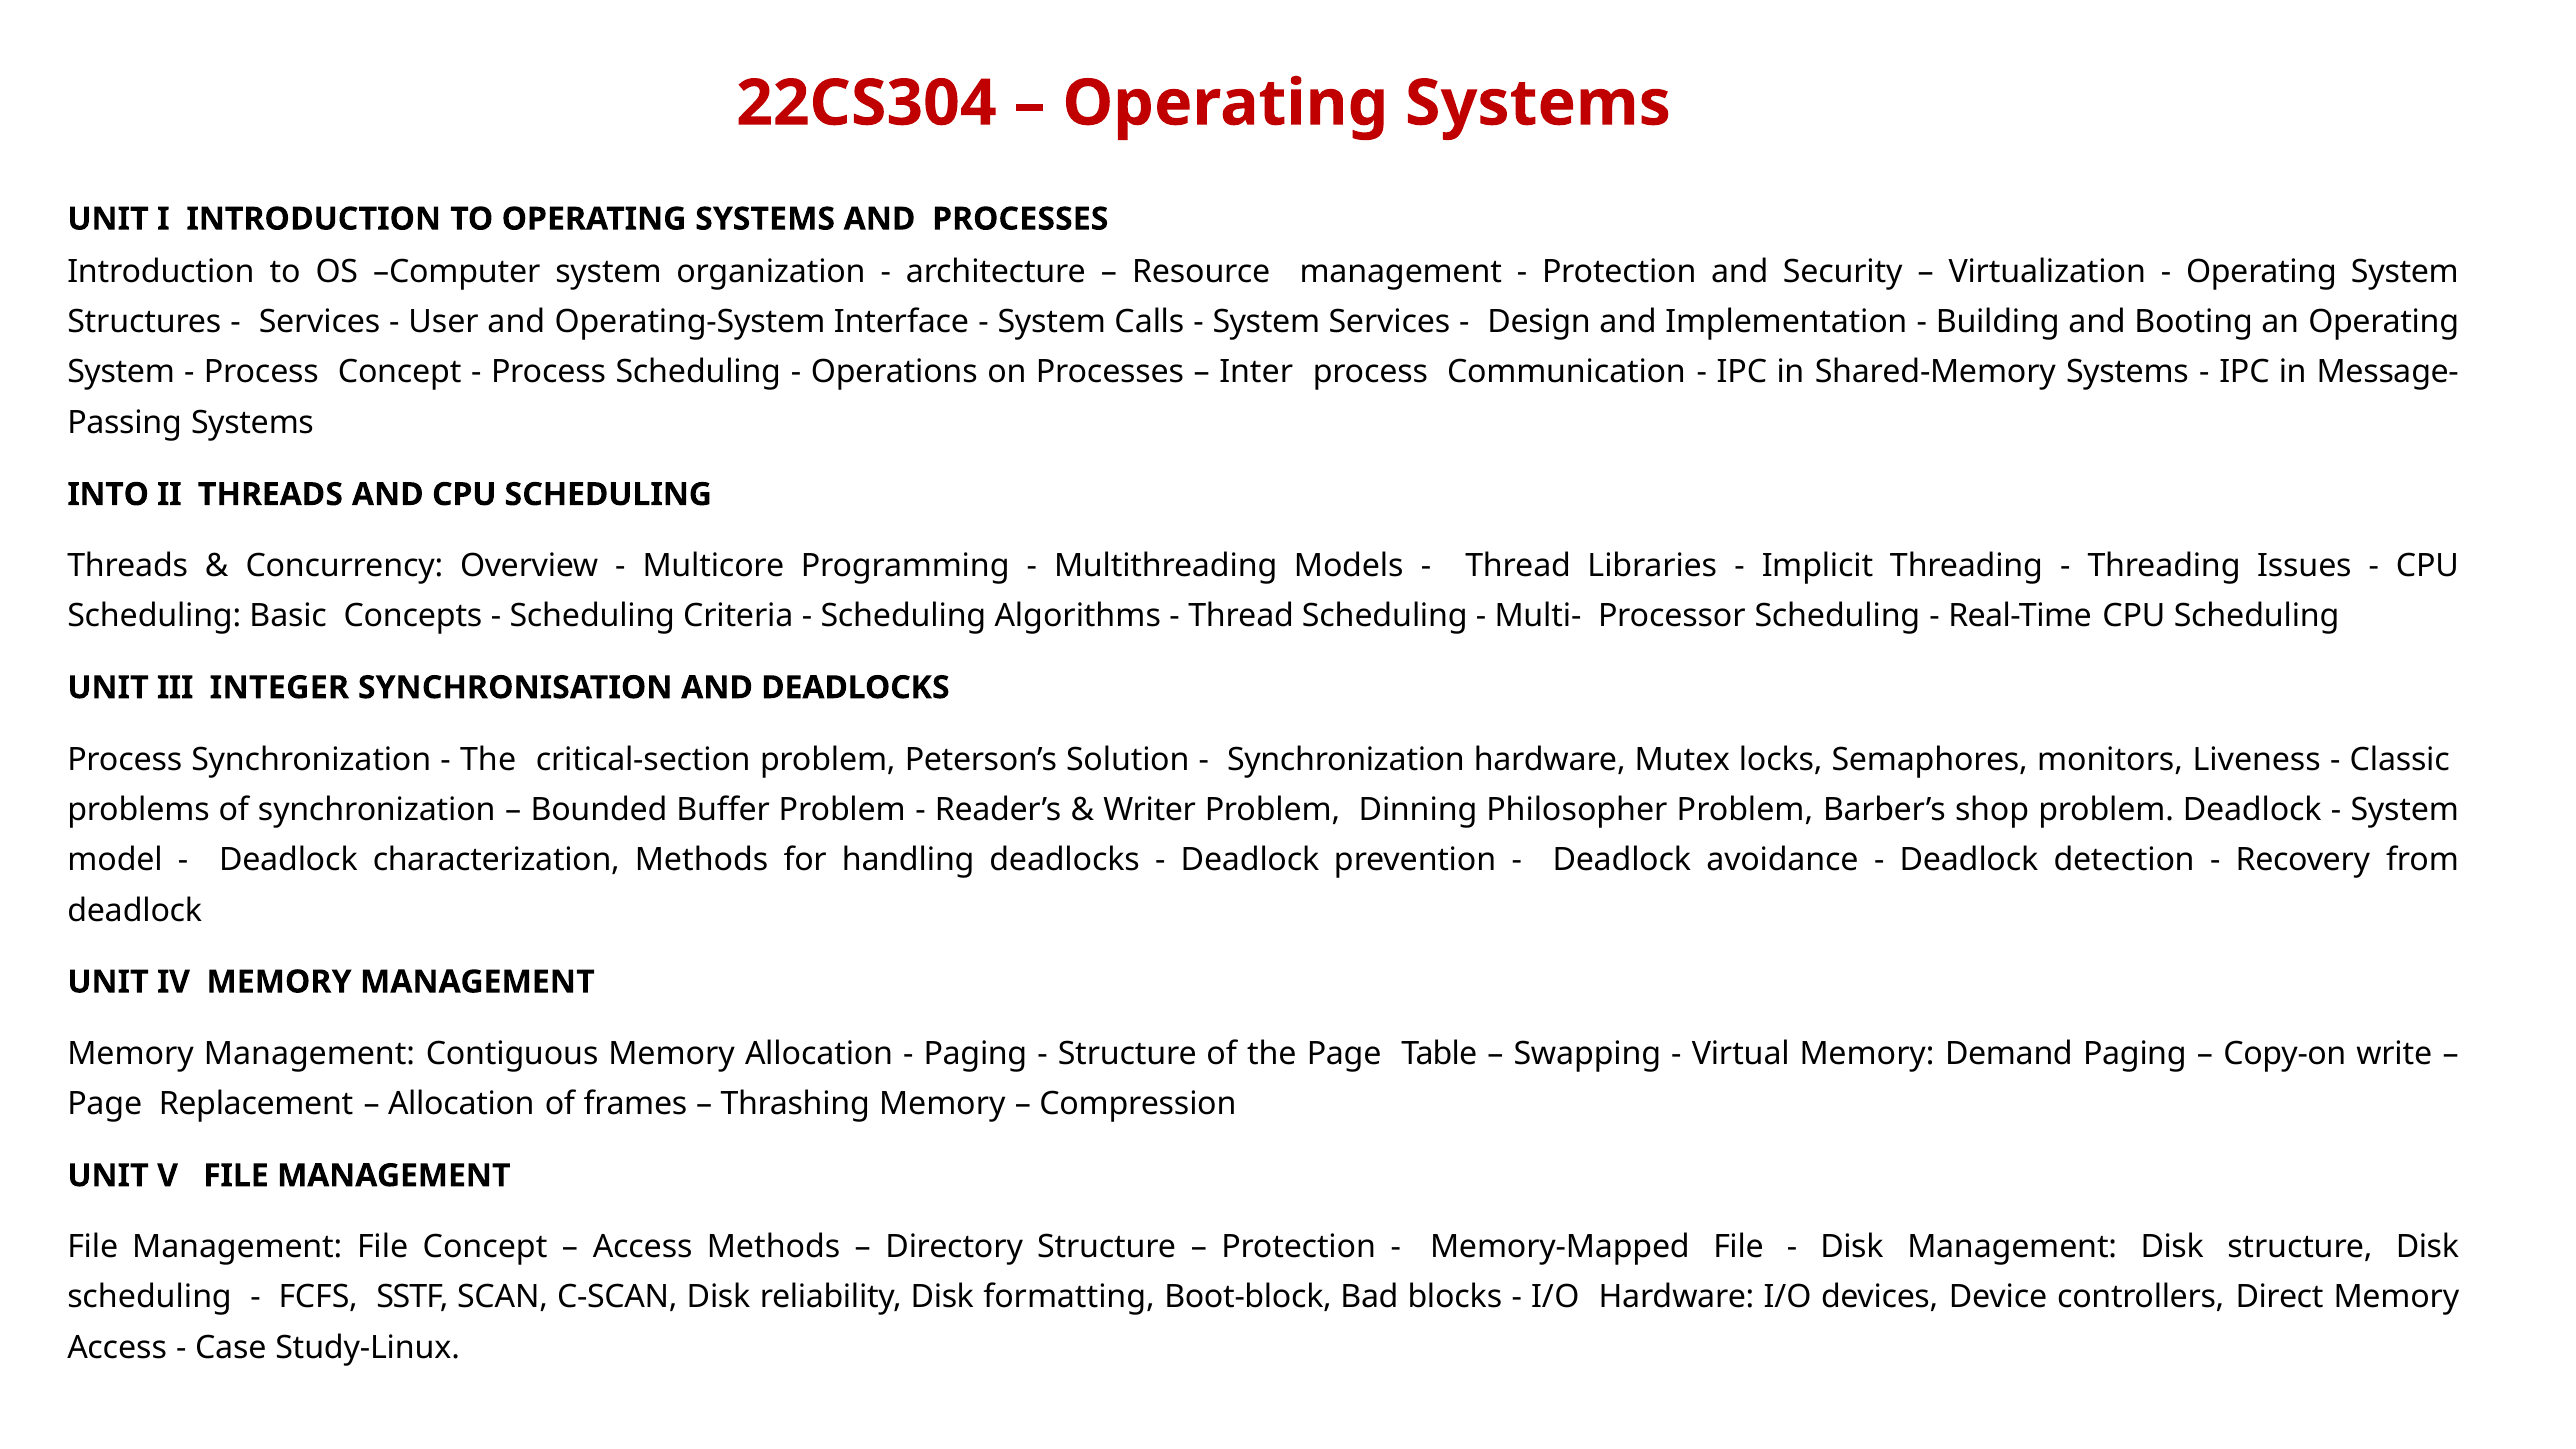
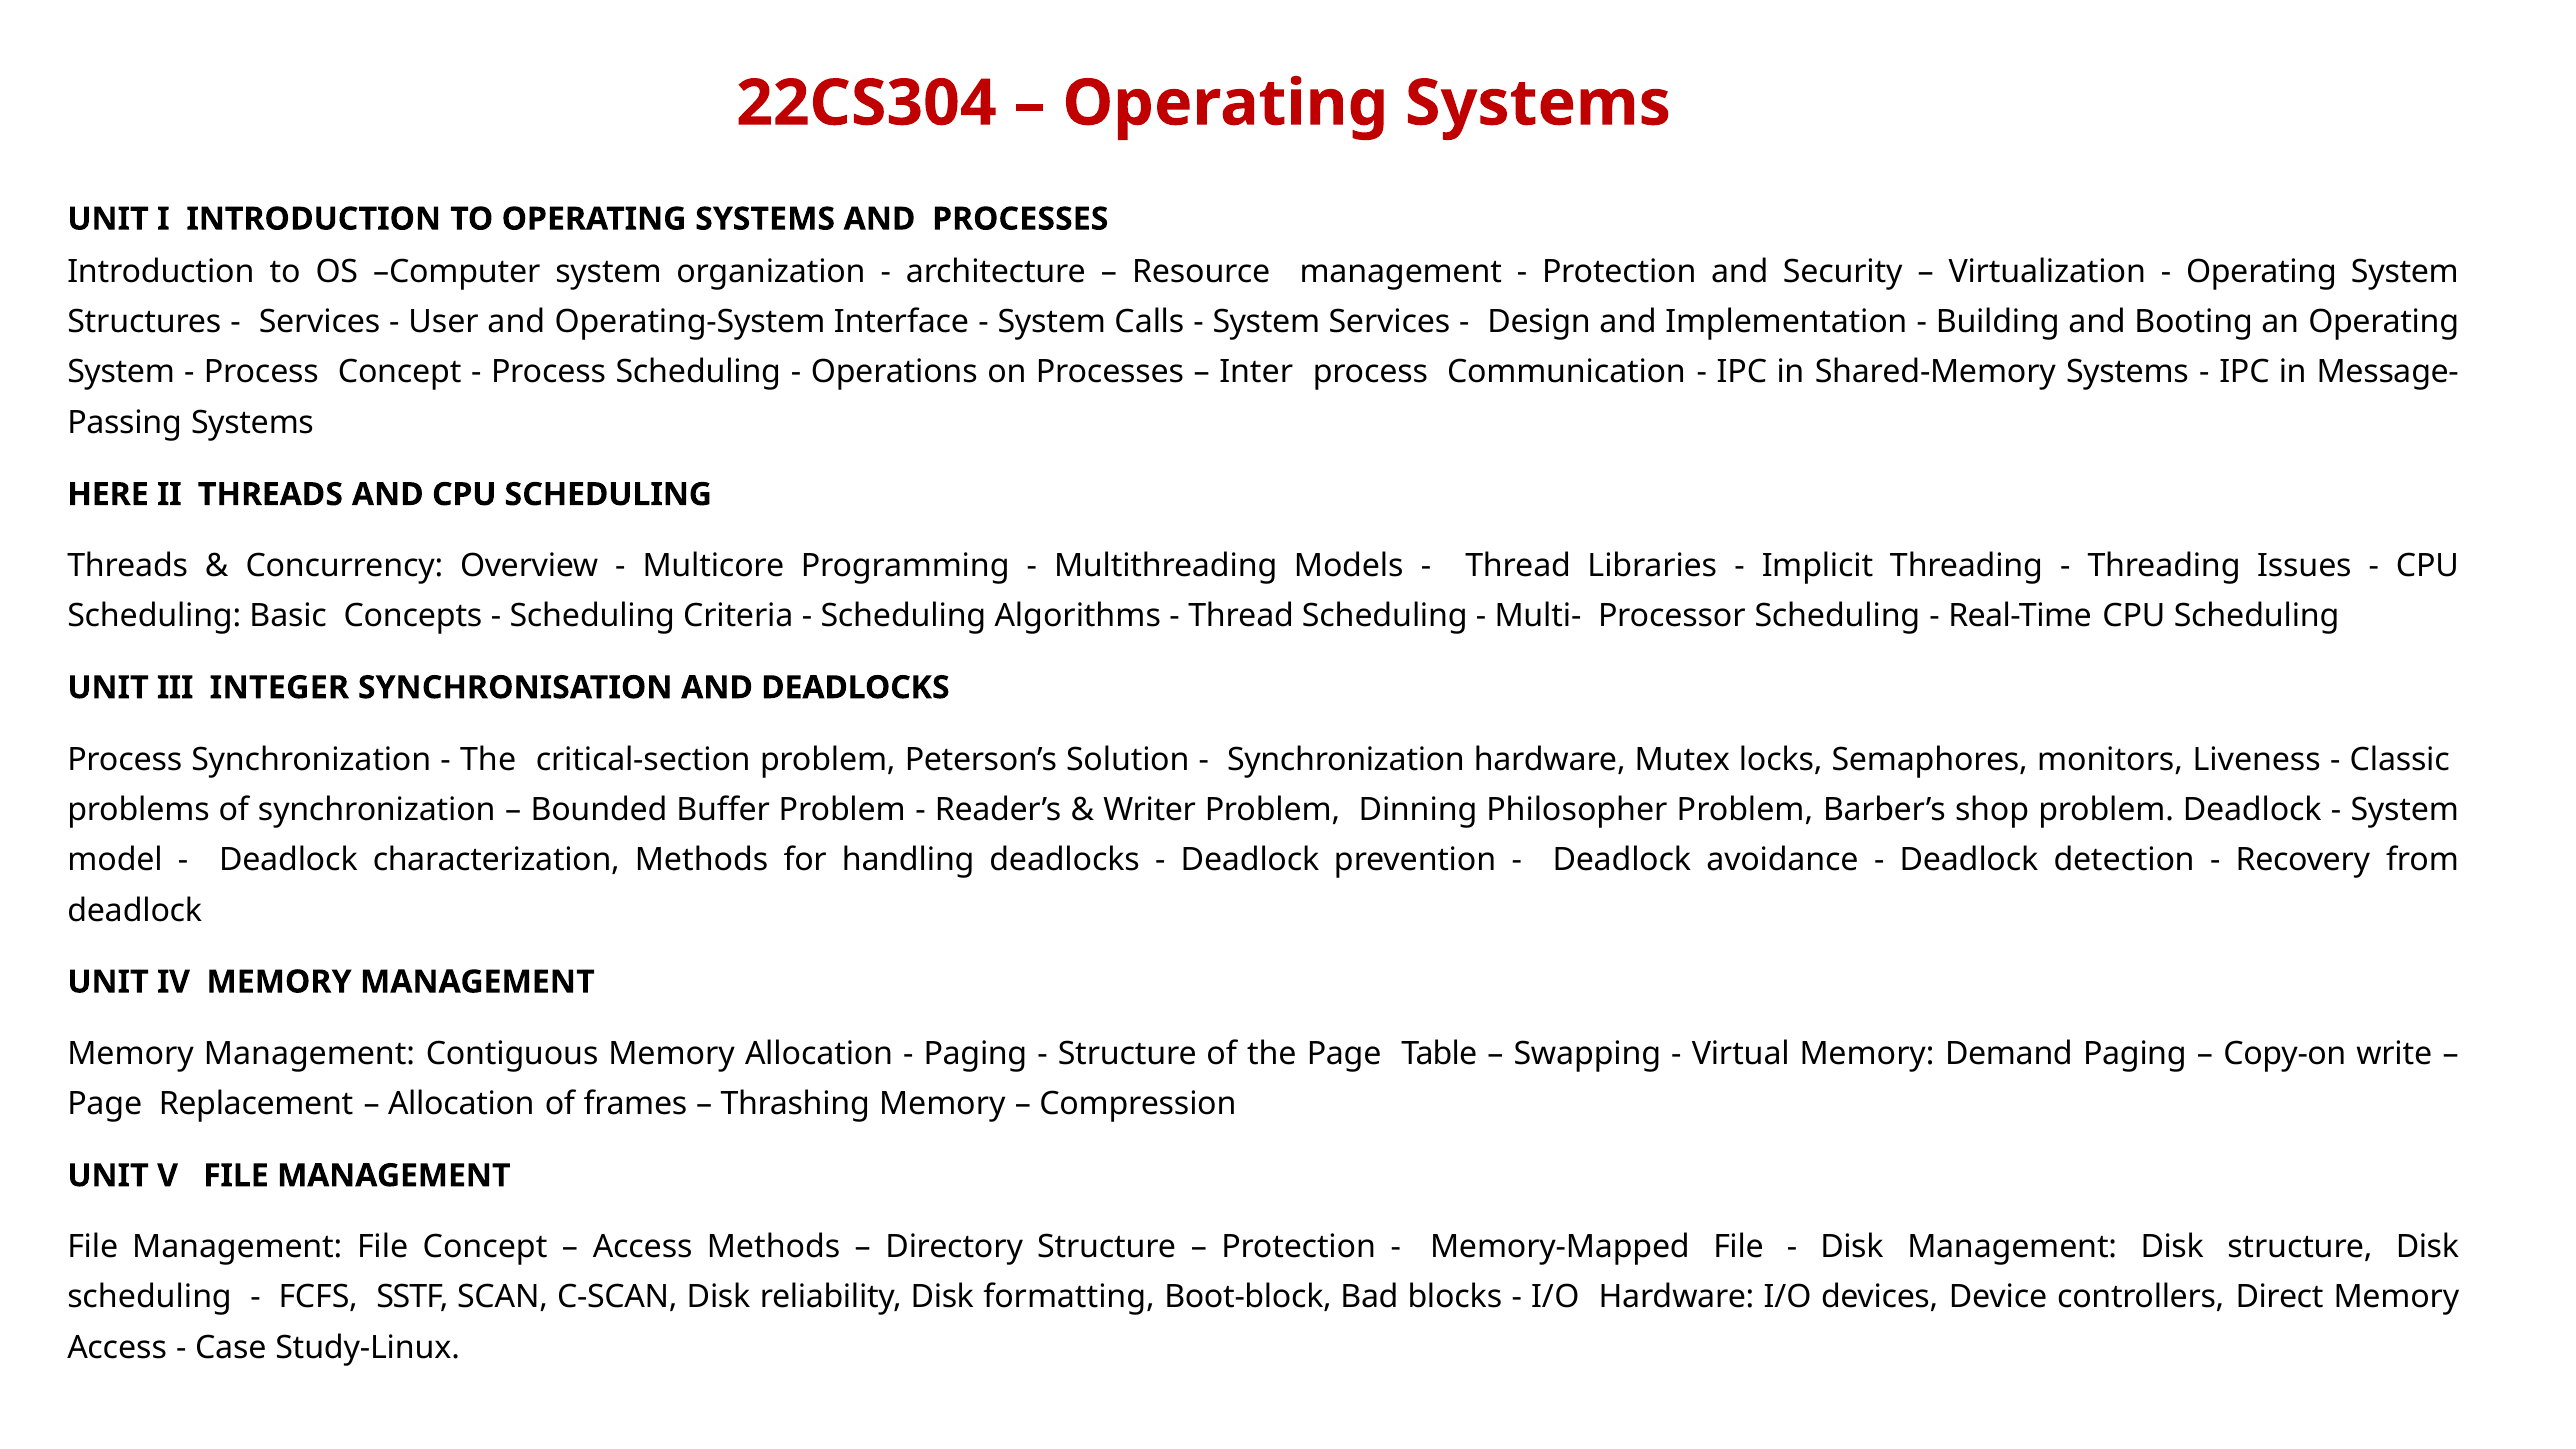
INTO: INTO -> HERE (108, 495)
